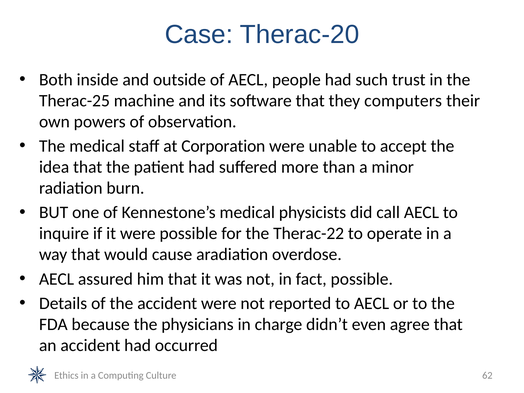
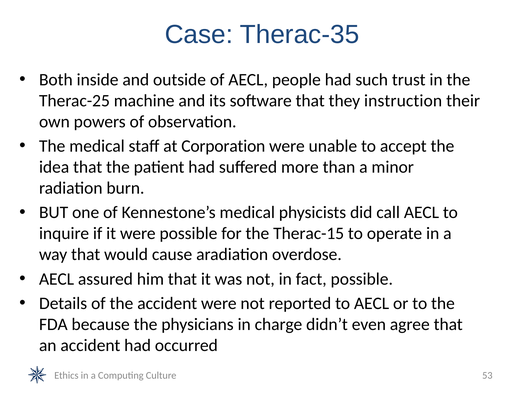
Therac-20: Therac-20 -> Therac-35 (300, 35)
computers: computers -> instruction (403, 101)
Therac-22: Therac-22 -> Therac-15 (309, 234)
62: 62 -> 53 (487, 375)
